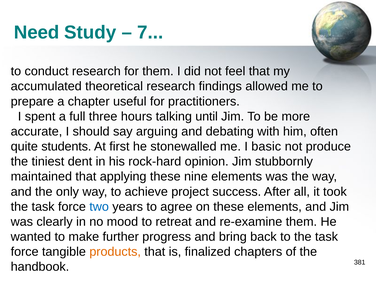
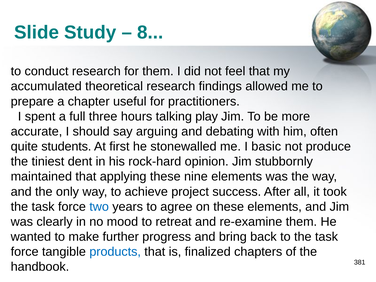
Need: Need -> Slide (37, 32)
7: 7 -> 8 (150, 32)
until: until -> play (207, 116)
products colour: orange -> blue (115, 252)
